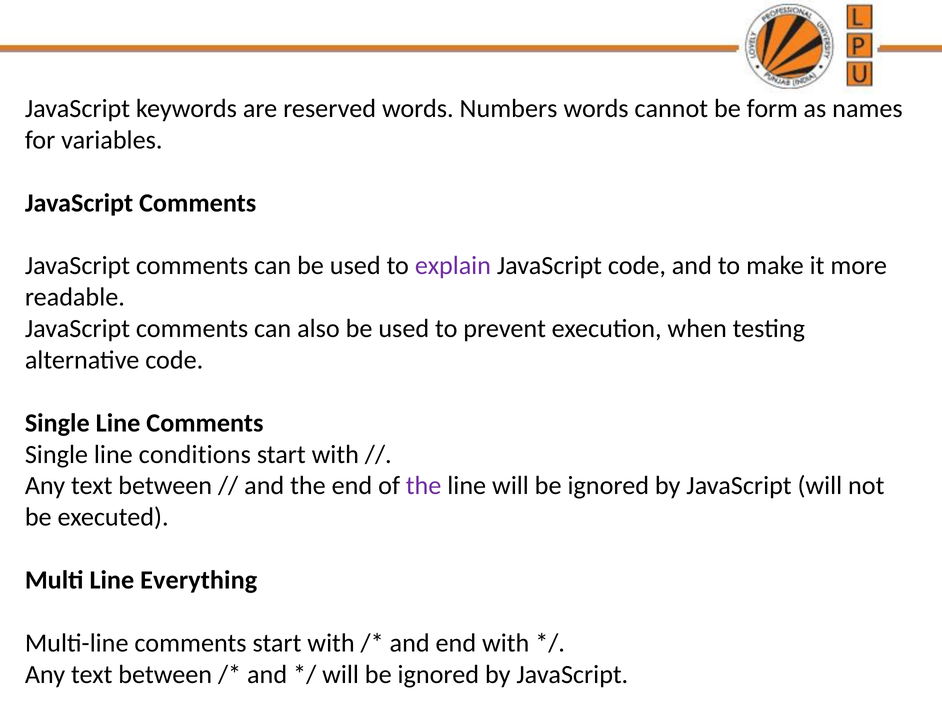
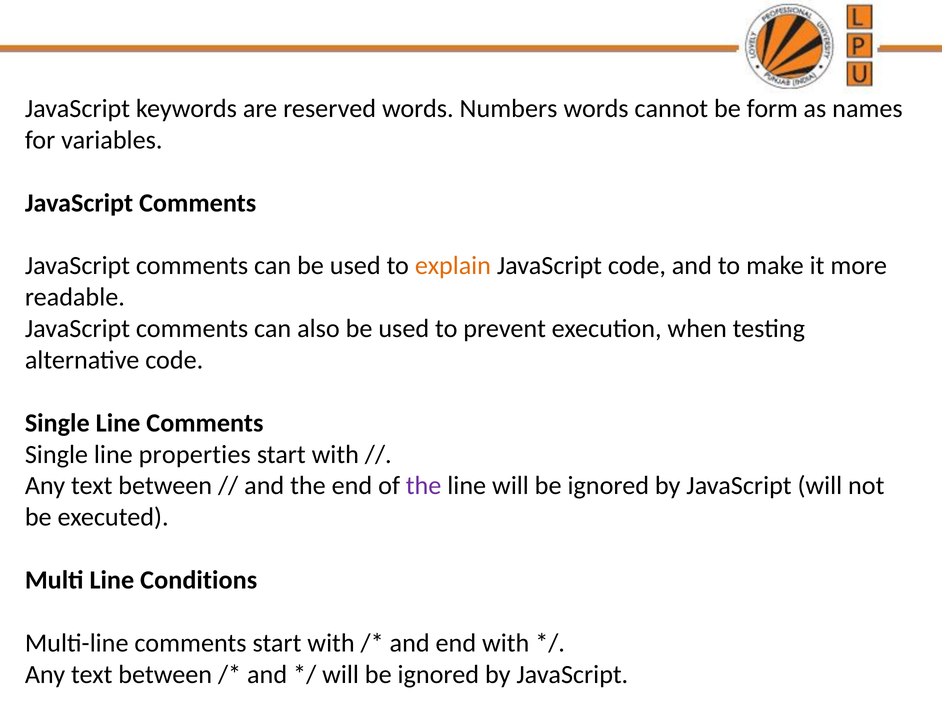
explain colour: purple -> orange (453, 266)
conditions: conditions -> properties (195, 454)
Everything: Everything -> Conditions (199, 580)
